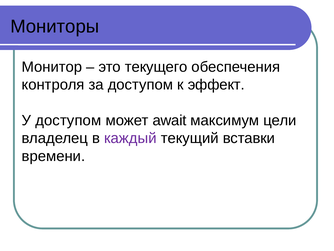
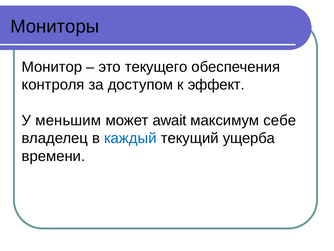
У доступом: доступом -> меньшим (68, 120)
цели: цели -> себе (280, 120)
каждый colour: purple -> blue (130, 138)
вставки: вставки -> ущерба (249, 138)
